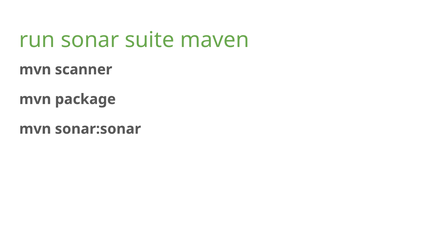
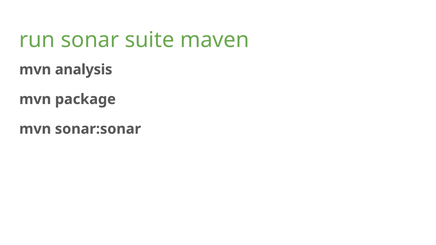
scanner: scanner -> analysis (84, 70)
